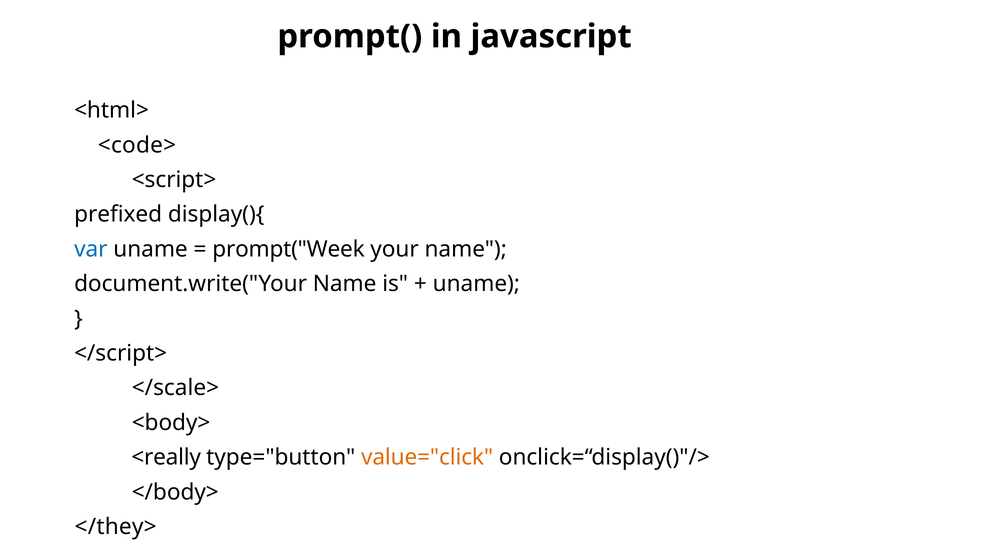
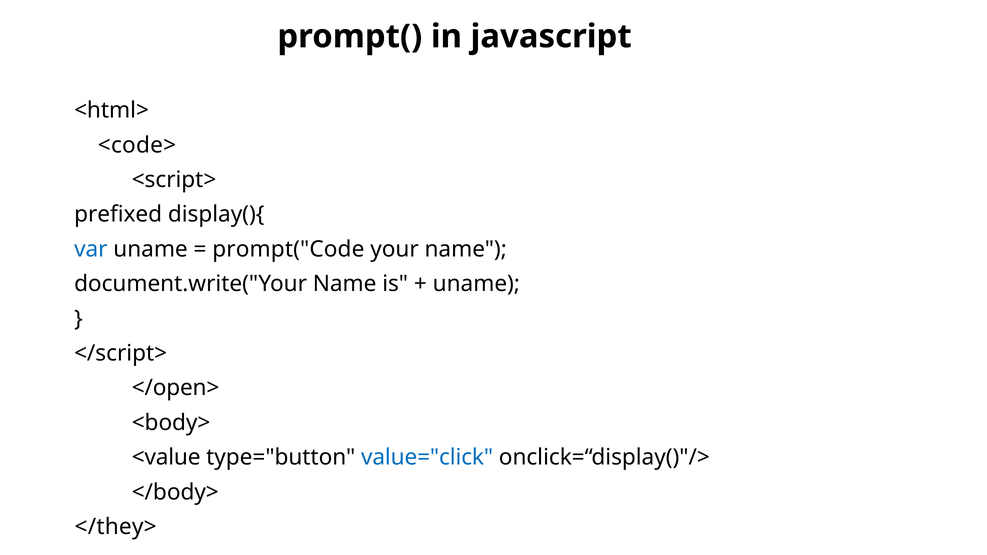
prompt("Week: prompt("Week -> prompt("Code (288, 249)
</scale>: </scale> -> </open> (176, 388)
<really: <really -> <value (166, 458)
value="click colour: orange -> blue (427, 458)
